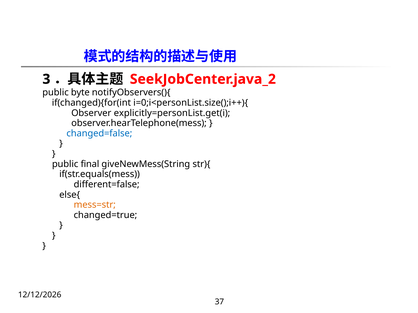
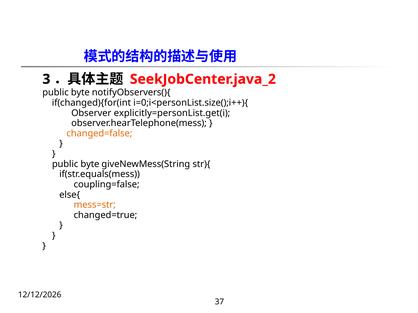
changed=false colour: blue -> orange (99, 134)
final: final -> byte (90, 164)
different=false: different=false -> coupling=false (107, 185)
